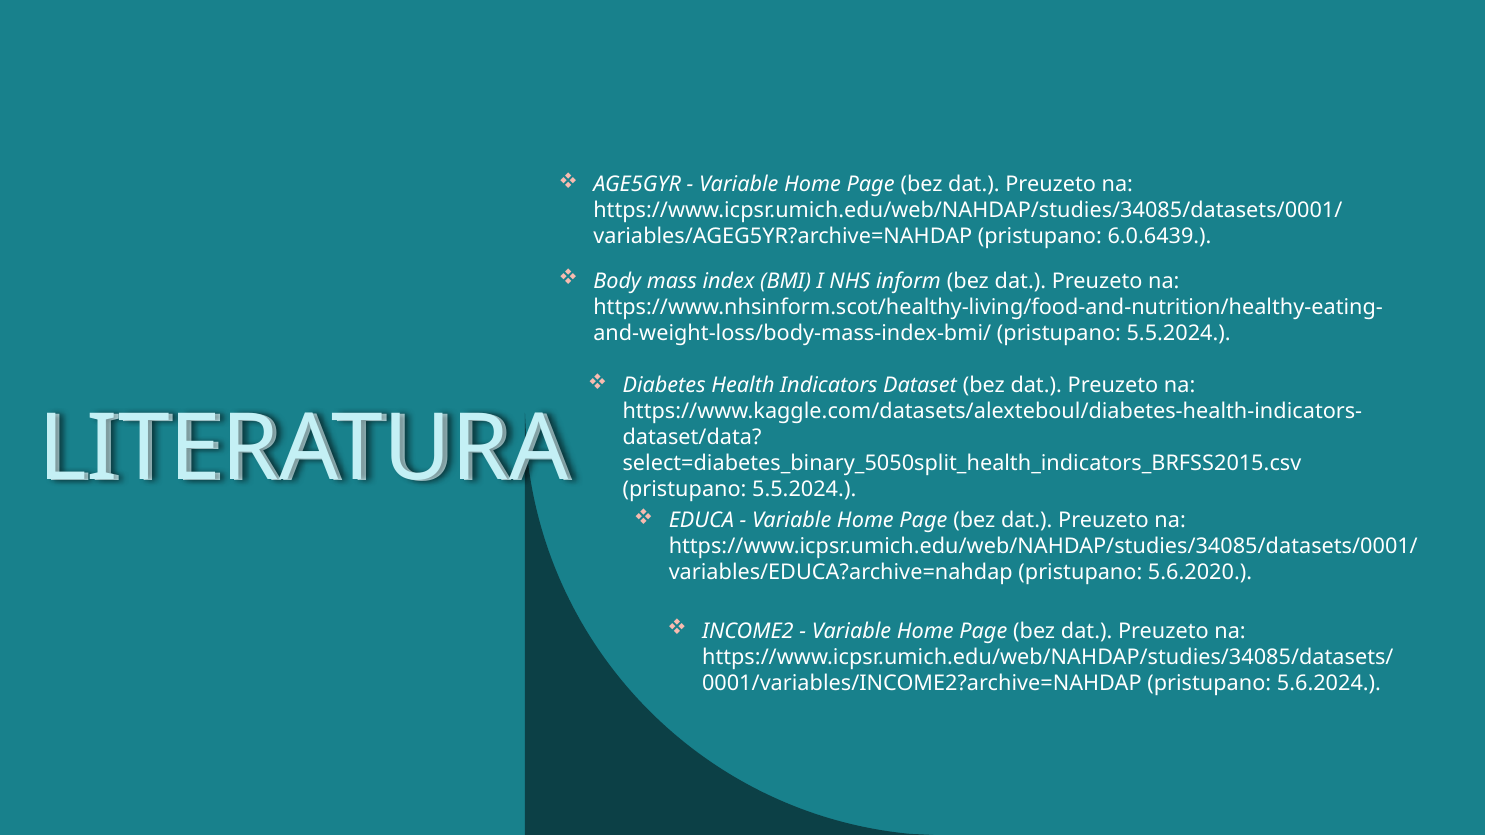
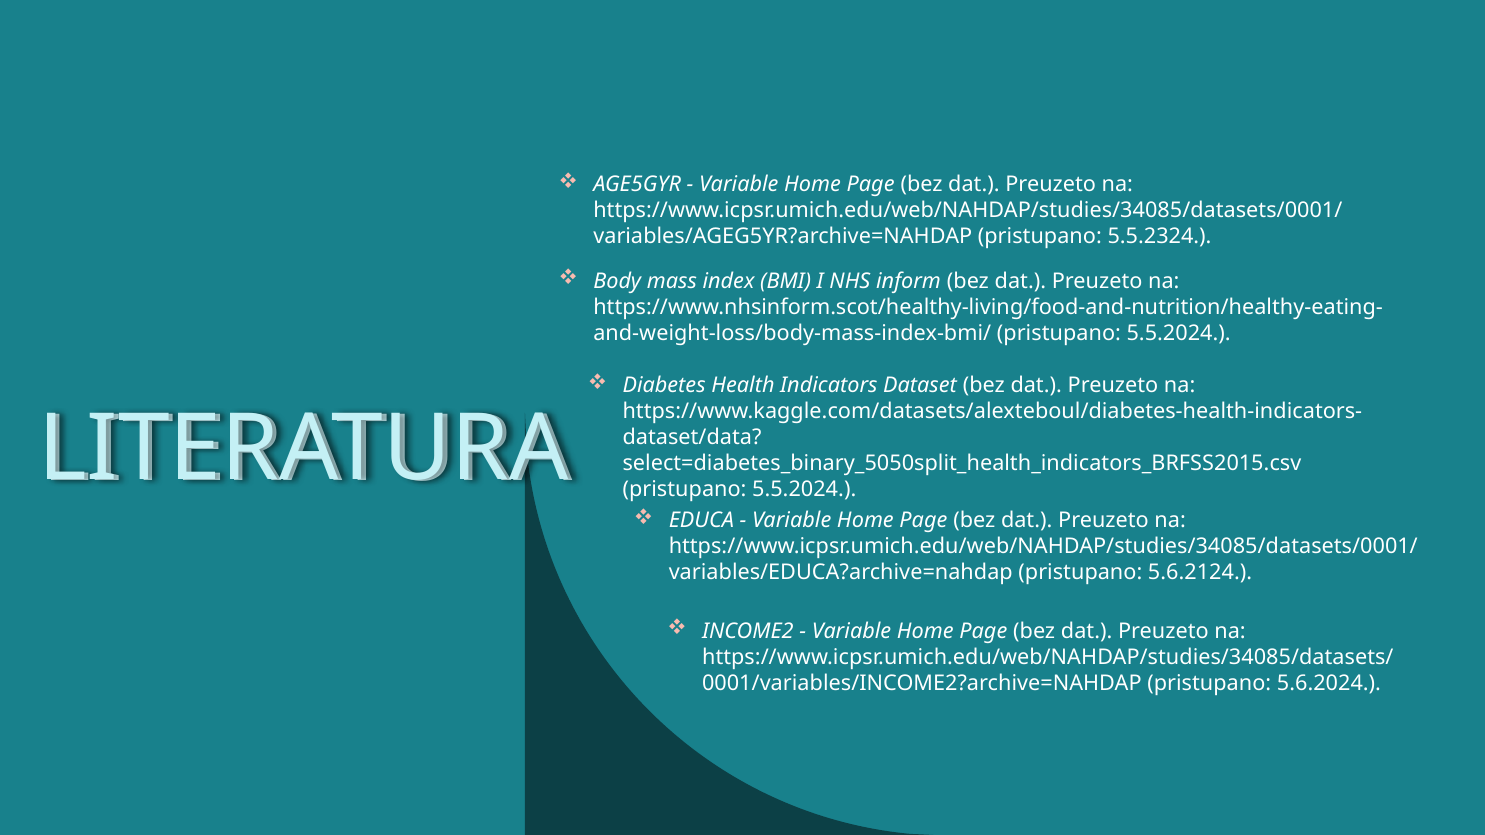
6.0.6439: 6.0.6439 -> 5.5.2324 (1160, 237)
5.6.2020: 5.6.2020 -> 5.6.2124 (1200, 573)
